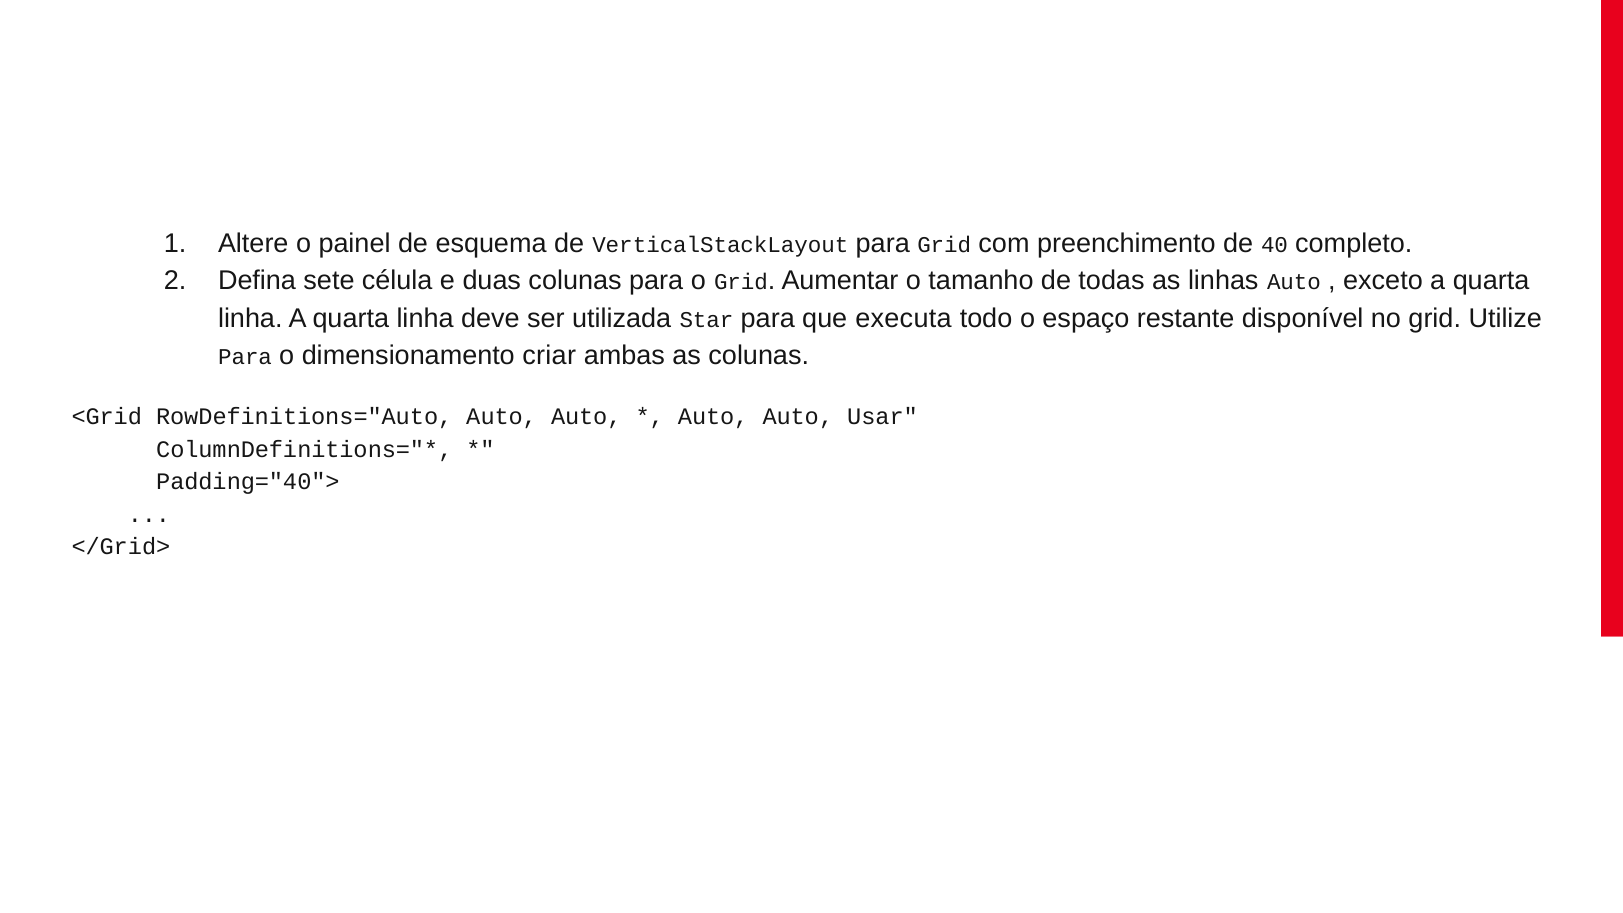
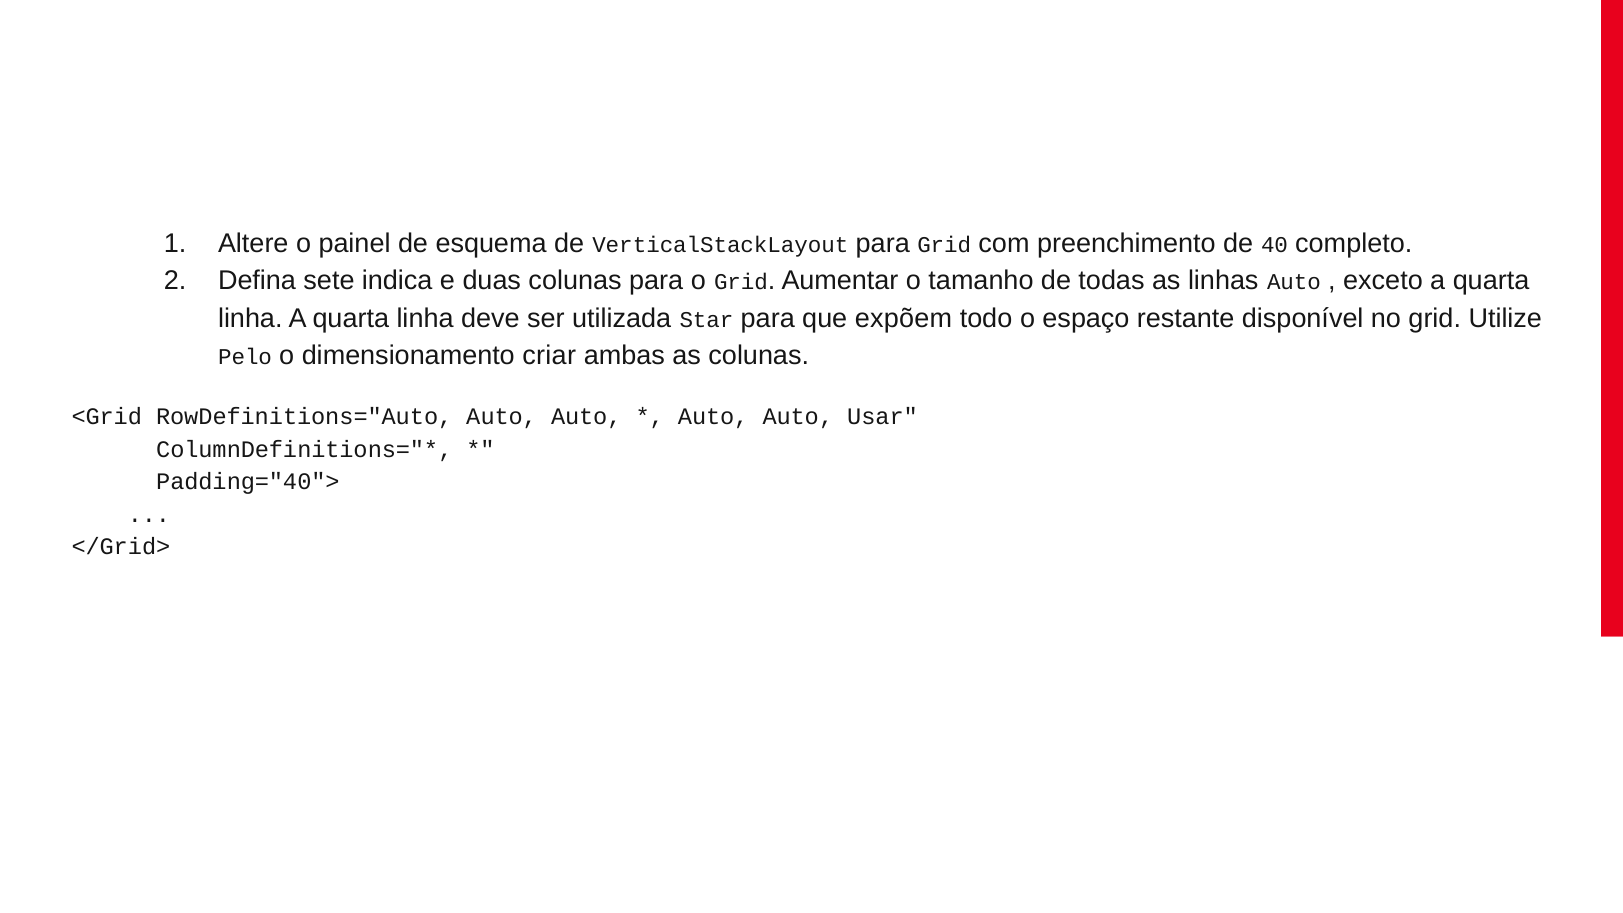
célula: célula -> indica (397, 281)
executa: executa -> expõem (904, 318)
Para: Para -> Pelo (245, 357)
